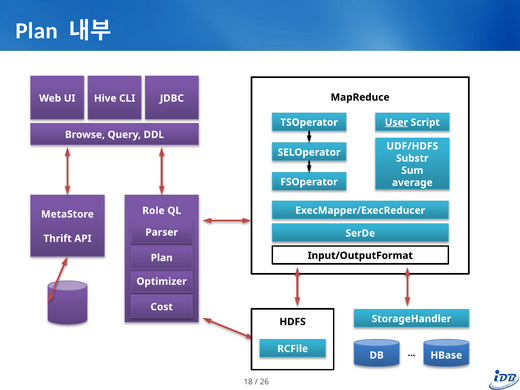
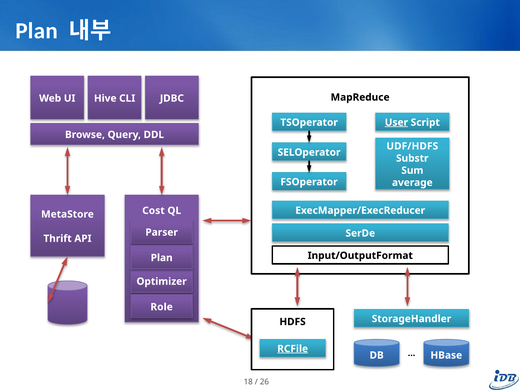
Role: Role -> Cost (153, 211)
Cost: Cost -> Role (162, 307)
RCFile underline: none -> present (293, 349)
